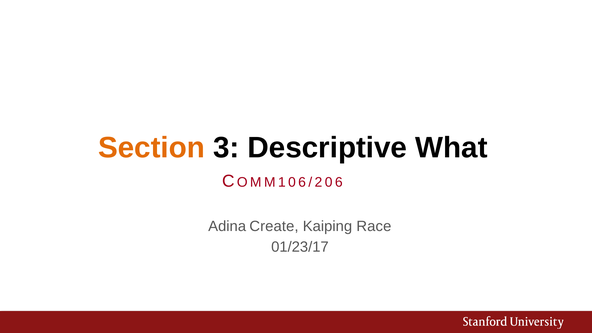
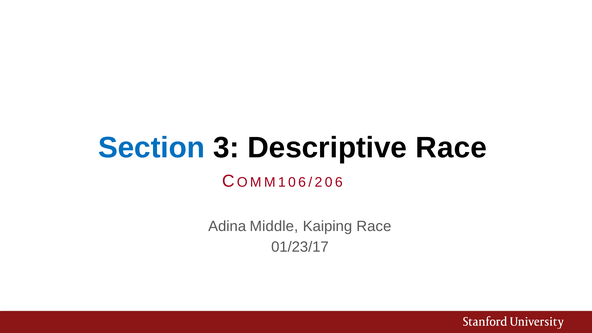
Section colour: orange -> blue (152, 148)
Descriptive What: What -> Race (451, 148)
Create: Create -> Middle (274, 226)
